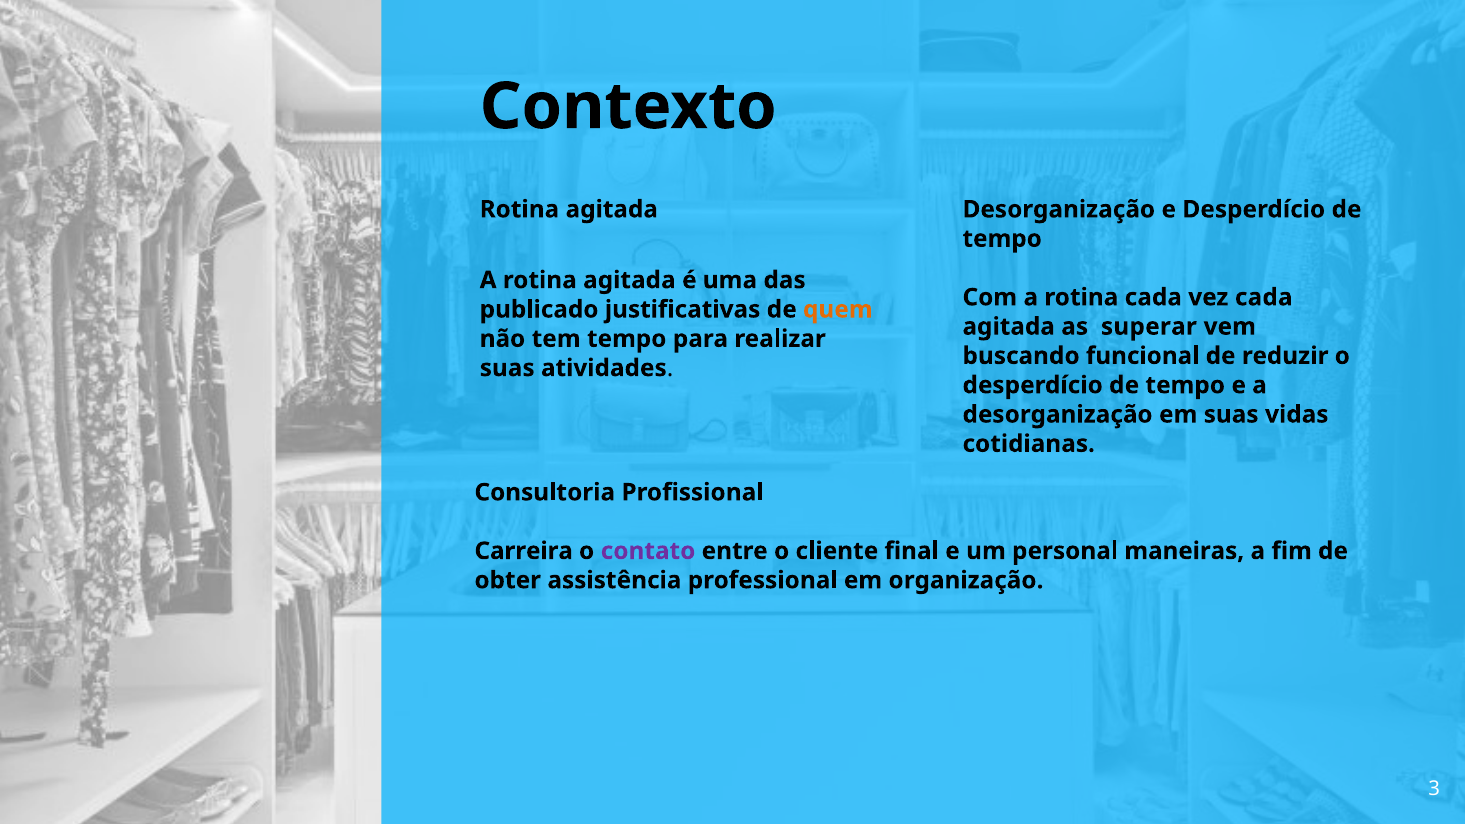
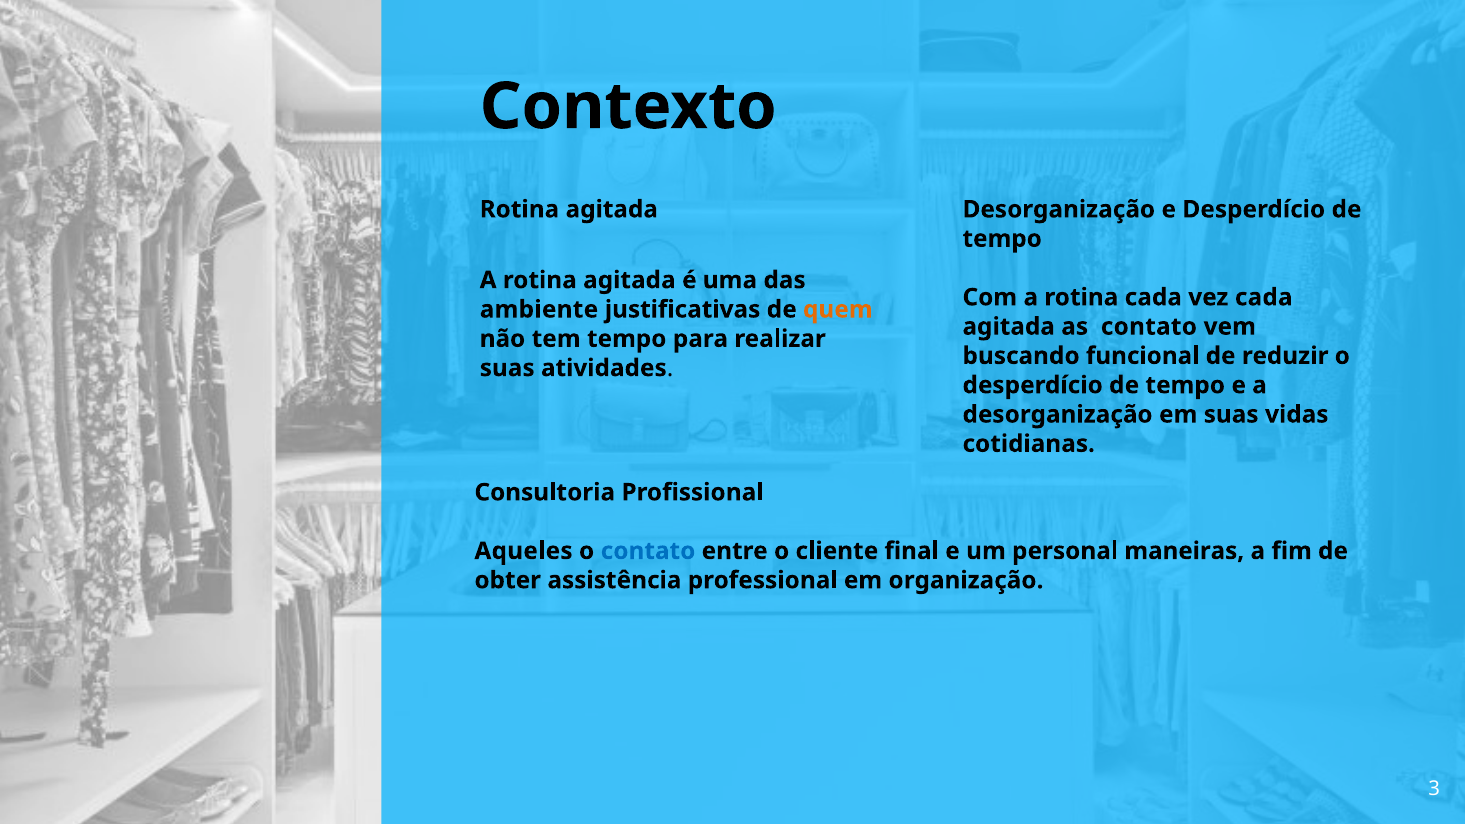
publicado: publicado -> ambiente (539, 310)
as superar: superar -> contato (1149, 327)
Carreira: Carreira -> Aqueles (524, 551)
contato colour: purple -> blue (648, 551)
